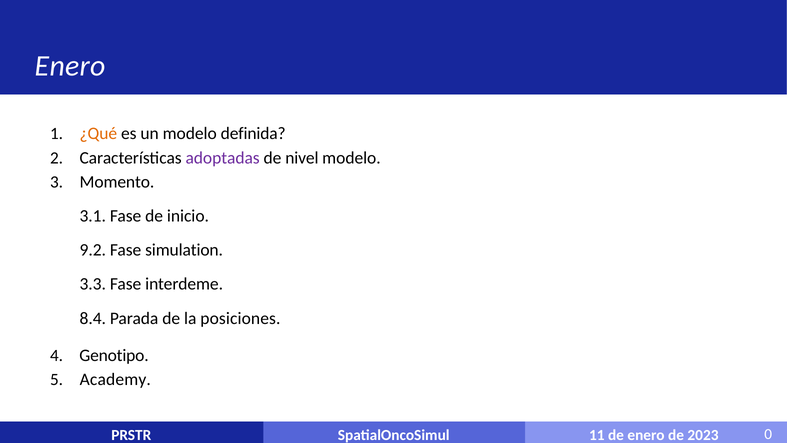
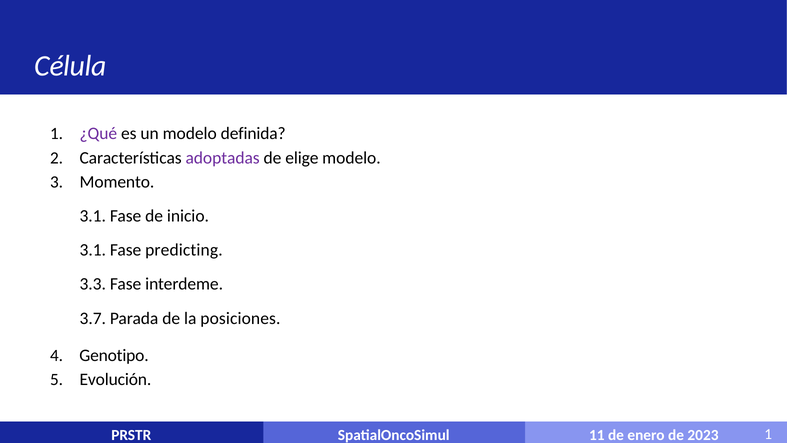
Enero: Enero -> Célula (70, 66)
¿Qué colour: orange -> purple (98, 134)
nivel: nivel -> elige (302, 158)
9.2: 9.2 -> 3.1 (93, 250)
simulation: simulation -> predicting (184, 250)
8.4: 8.4 -> 3.7 (93, 318)
Academy: Academy -> Evolución (115, 379)
0: 0 -> 1 (768, 434)
